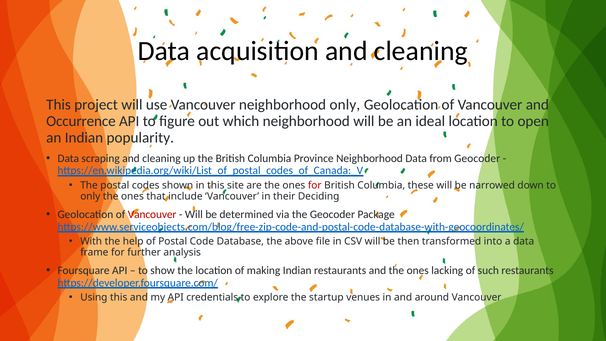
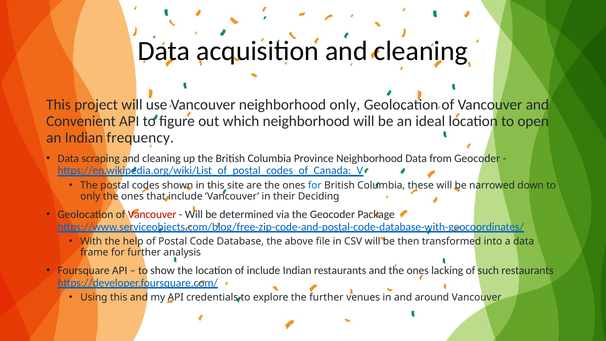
Occurrence: Occurrence -> Convenient (81, 121)
popularity: popularity -> frequency (140, 138)
for colour: red -> blue (315, 185)
of making: making -> include (264, 270)
the startup: startup -> further (326, 297)
